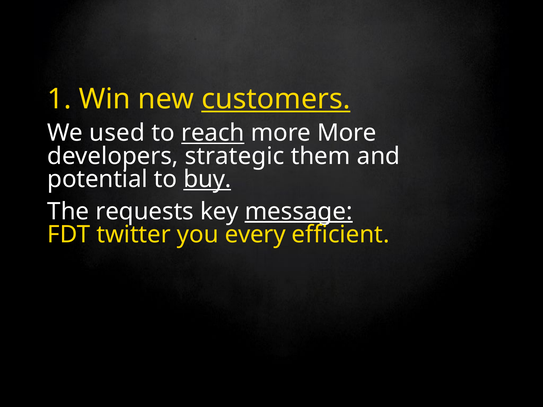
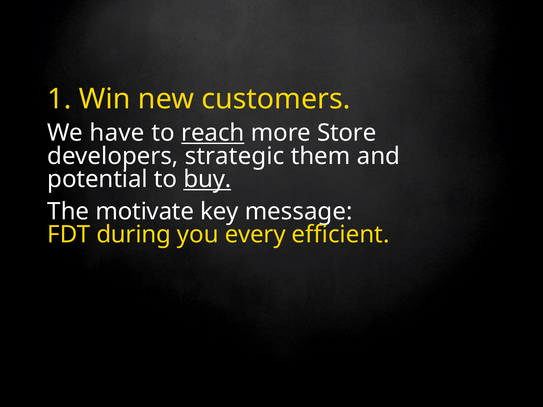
customers underline: present -> none (276, 99)
used: used -> have (117, 133)
more More: More -> Store (347, 133)
requests: requests -> motivate (145, 212)
message underline: present -> none (299, 212)
twitter: twitter -> during (134, 235)
